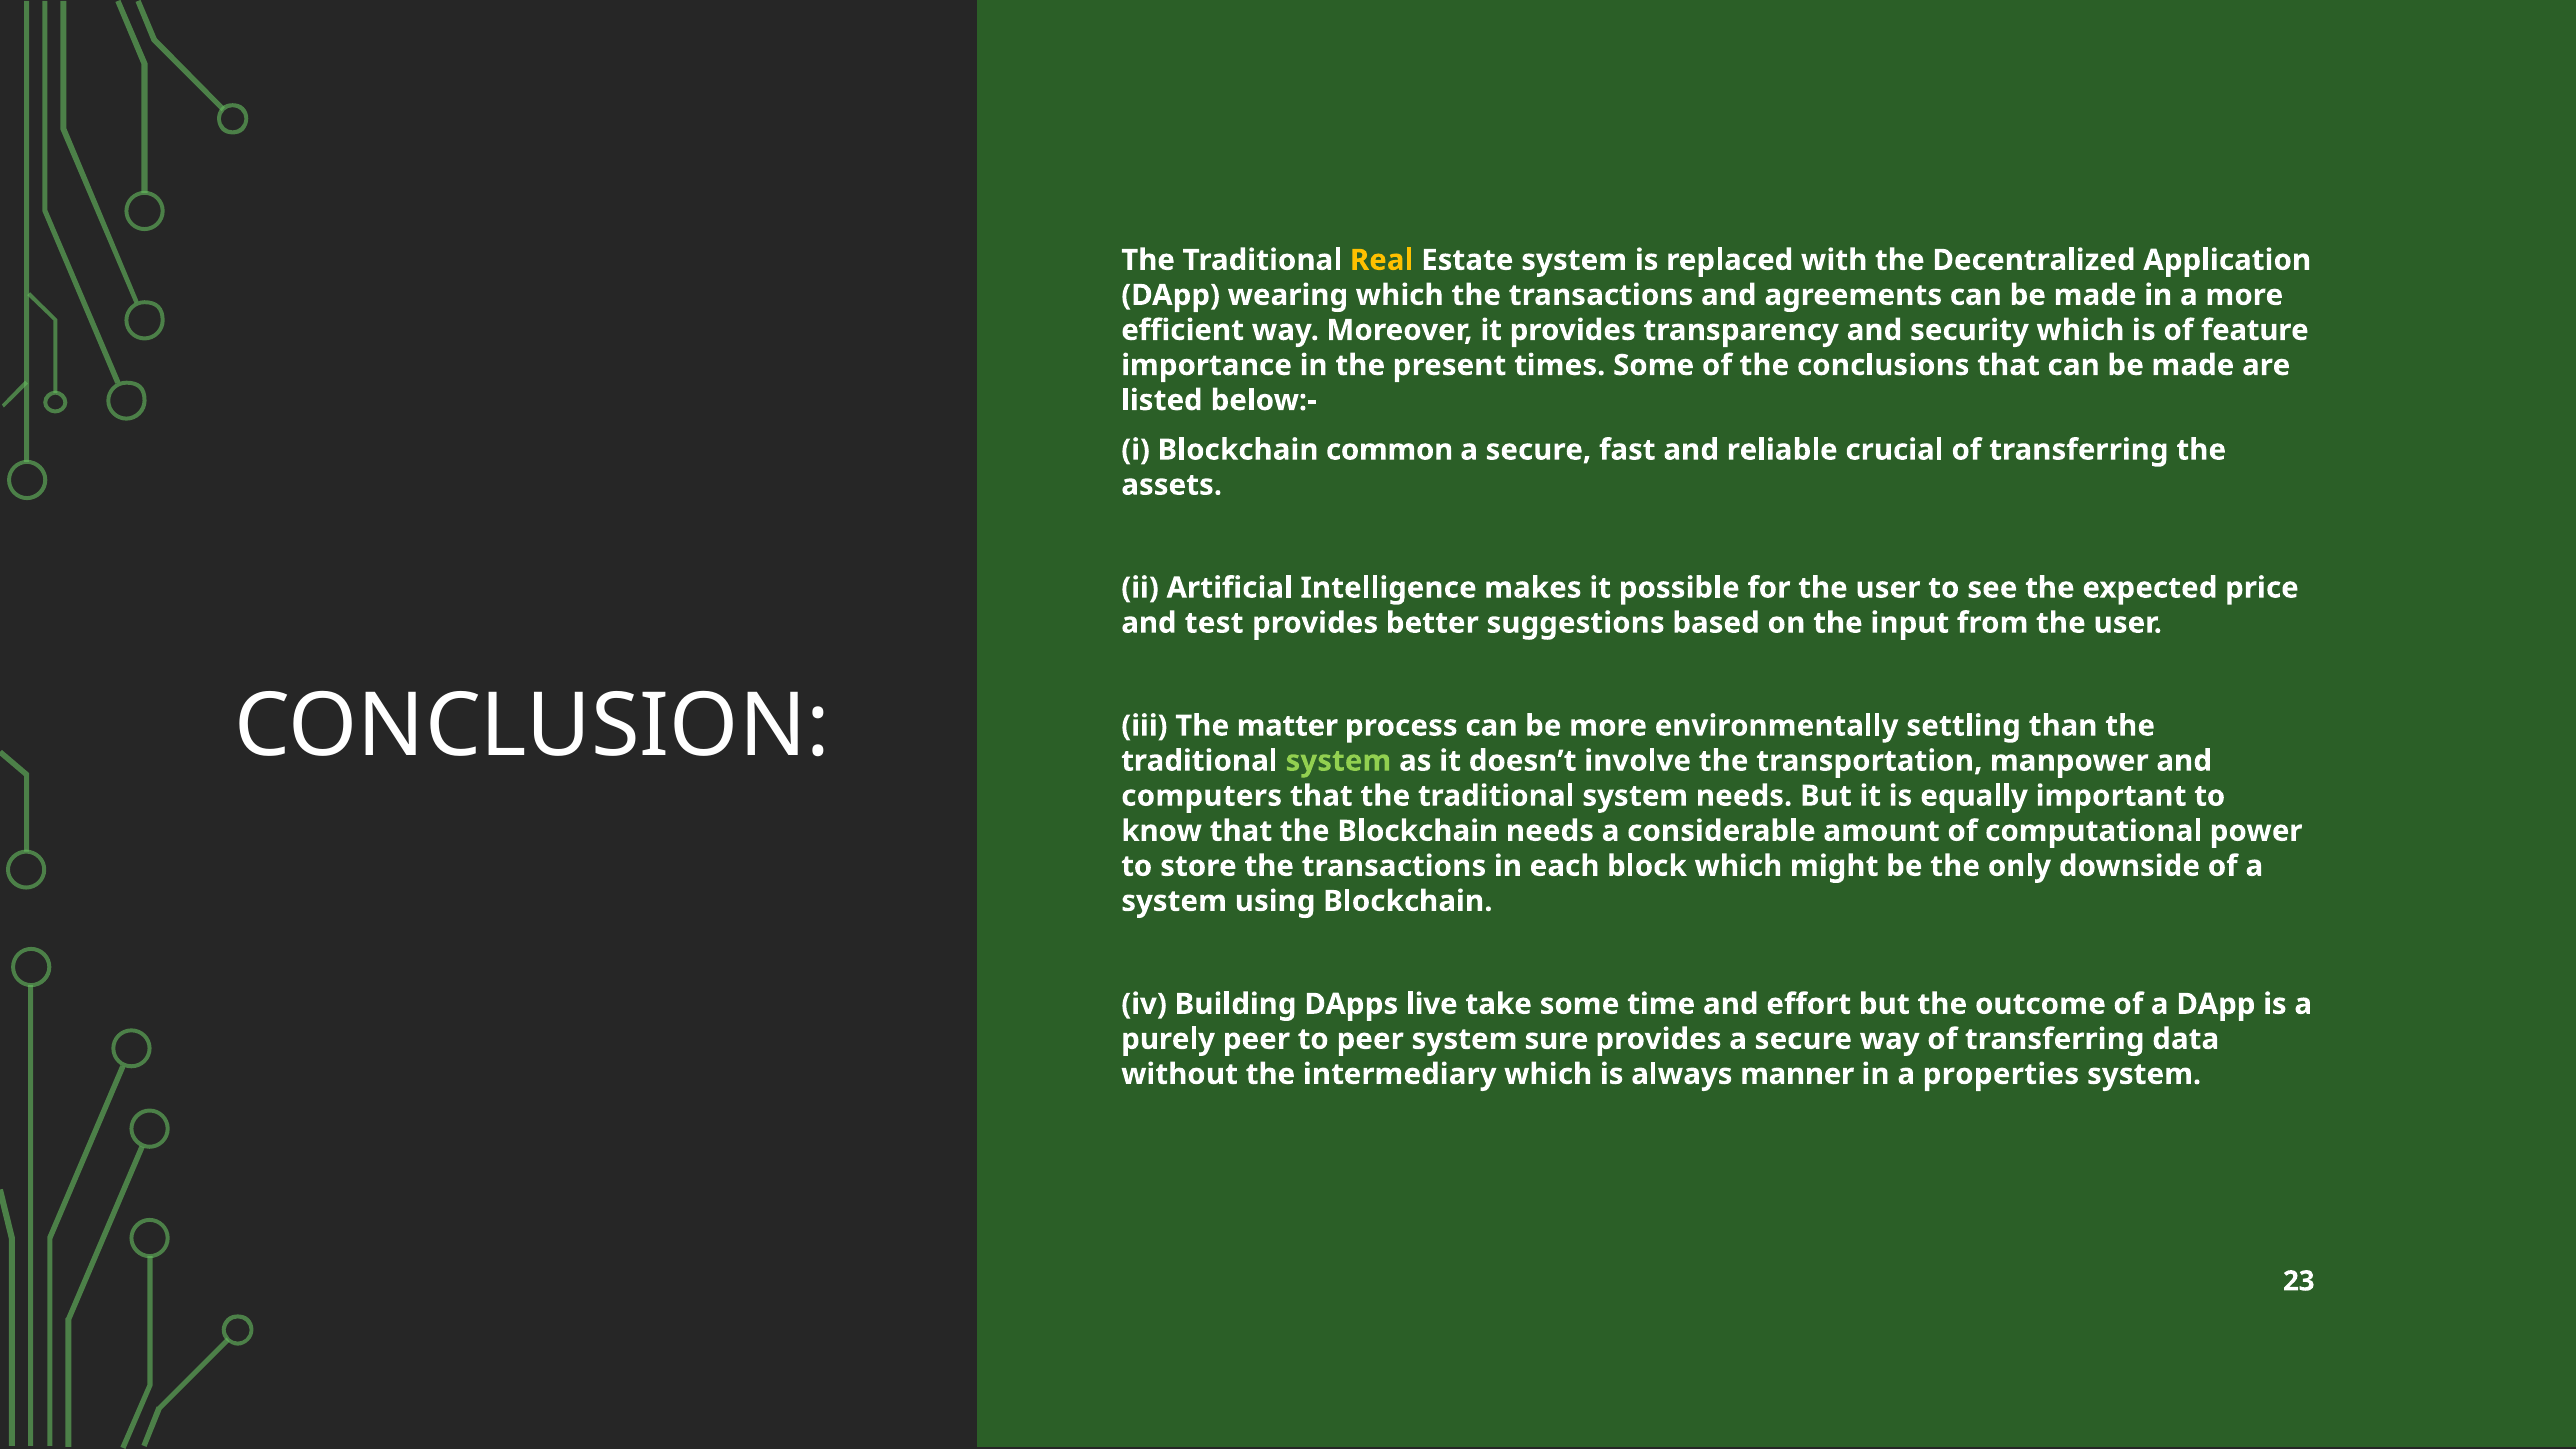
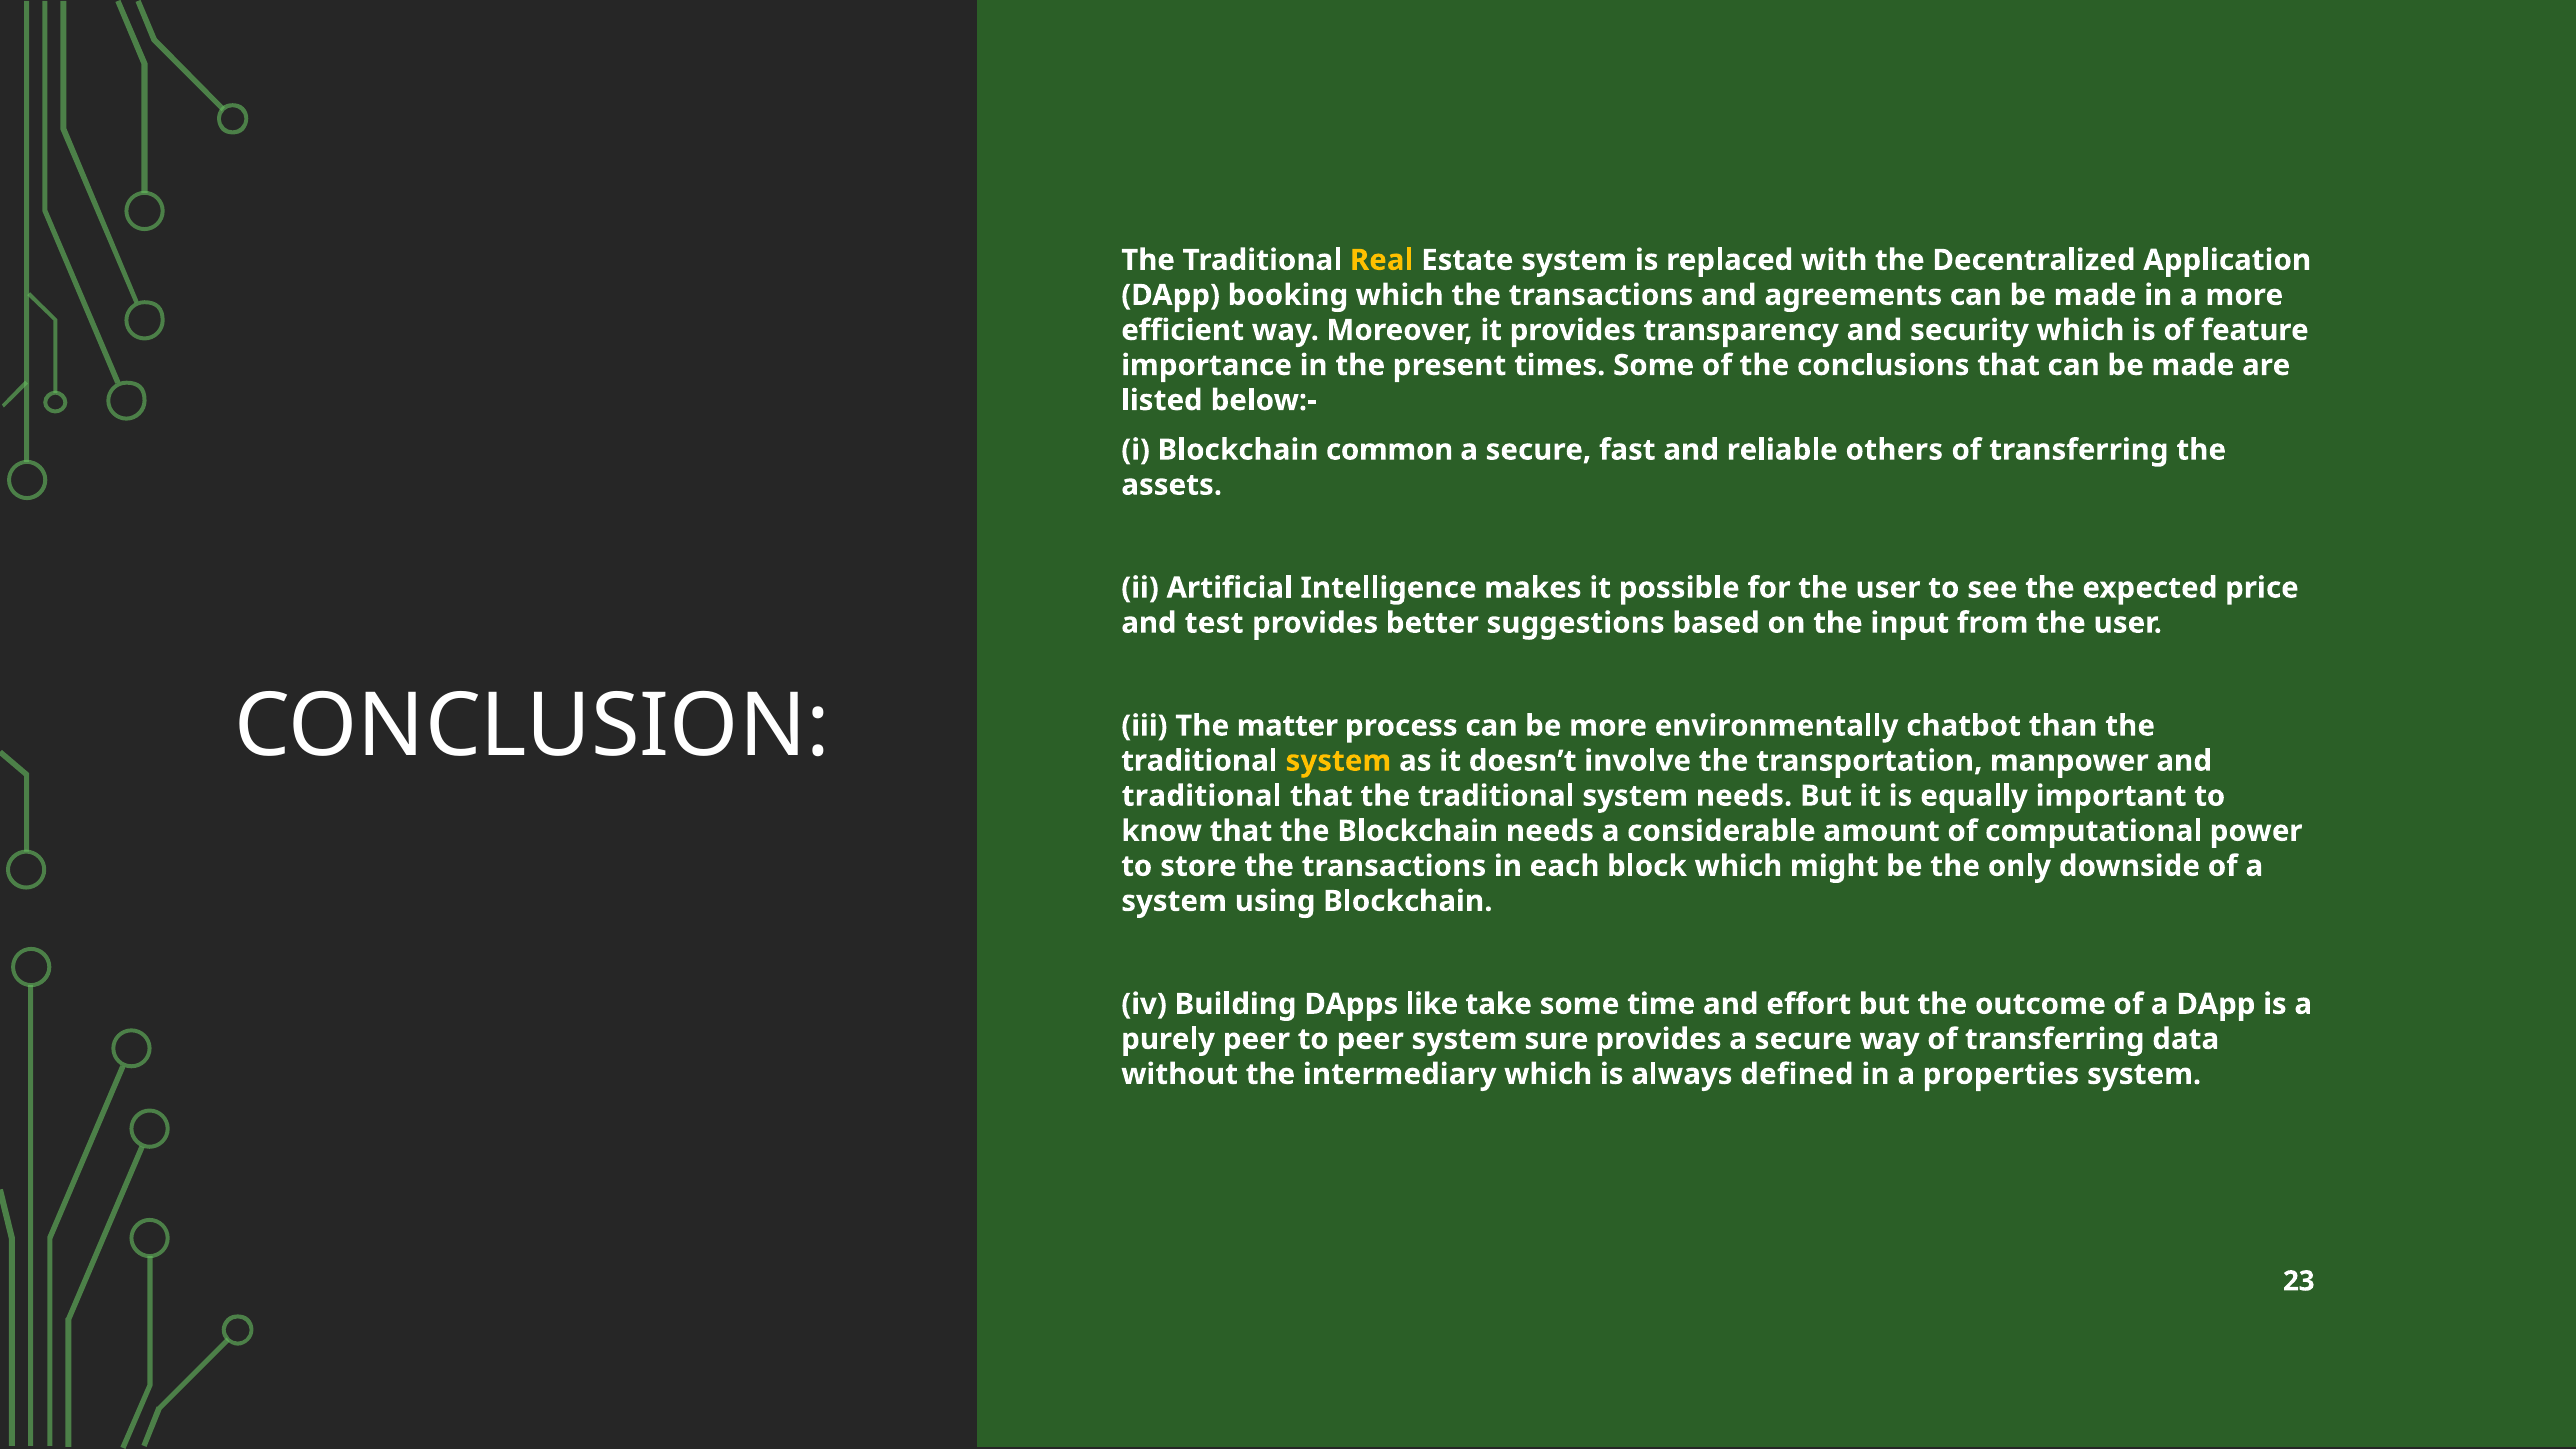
wearing: wearing -> booking (1288, 295)
crucial: crucial -> others (1894, 450)
settling: settling -> chatbot (1964, 726)
system colour: light green -> yellow (1338, 761)
computers: computers -> traditional (1202, 796)
live: live -> like (1432, 1004)
manner: manner -> defined (1797, 1074)
